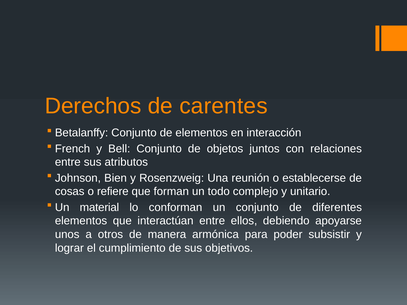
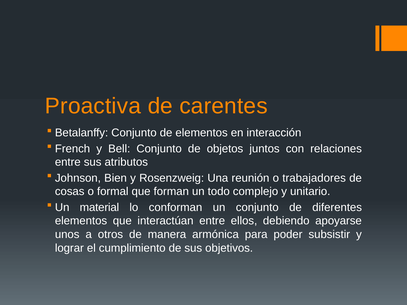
Derechos: Derechos -> Proactiva (93, 106)
establecerse: establecerse -> trabajadores (314, 178)
refiere: refiere -> formal (113, 192)
